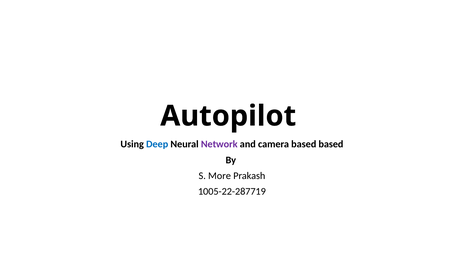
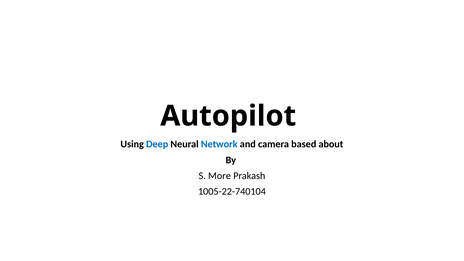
Network colour: purple -> blue (219, 144)
based based: based -> about (331, 144)
1005-22-287719: 1005-22-287719 -> 1005-22-740104 (232, 192)
